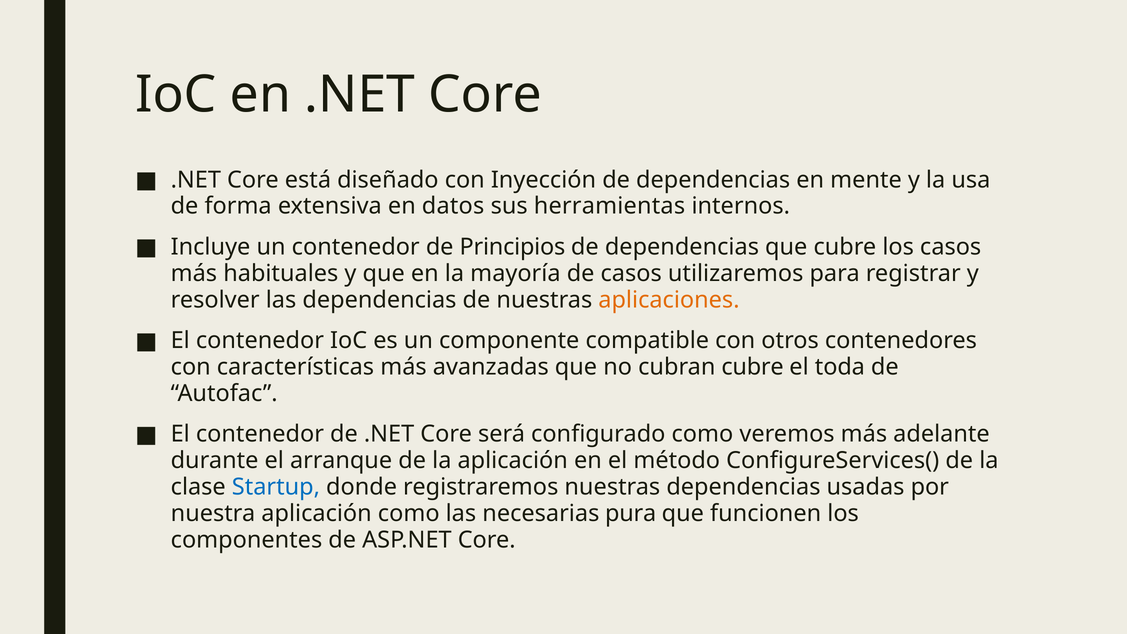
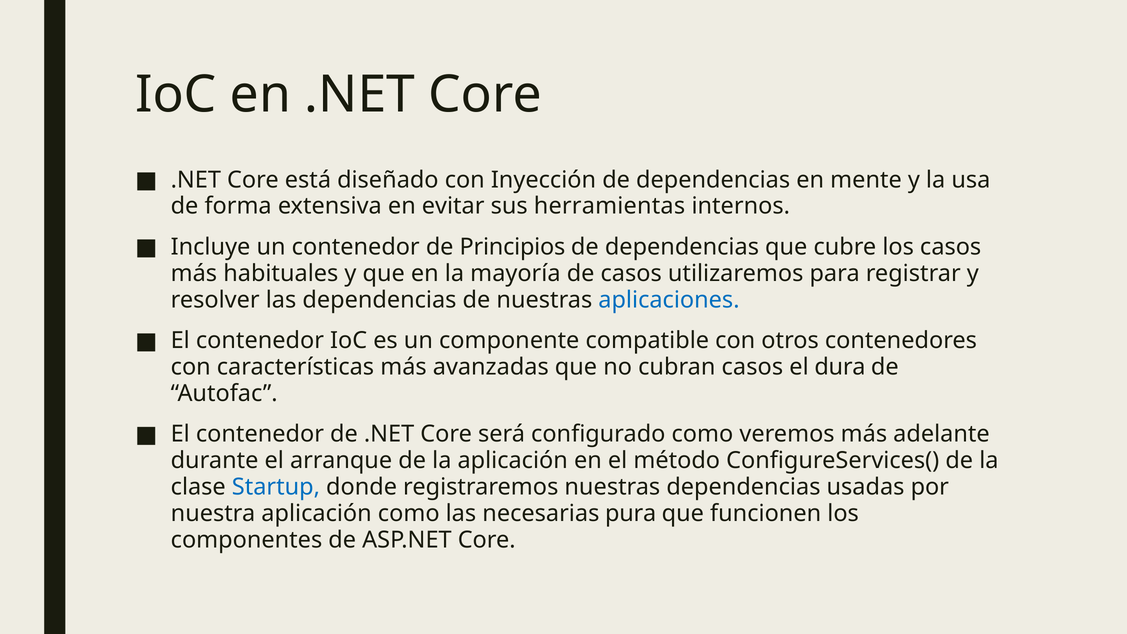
datos: datos -> evitar (453, 206)
aplicaciones colour: orange -> blue (669, 300)
cubran cubre: cubre -> casos (752, 367)
toda: toda -> dura (840, 367)
